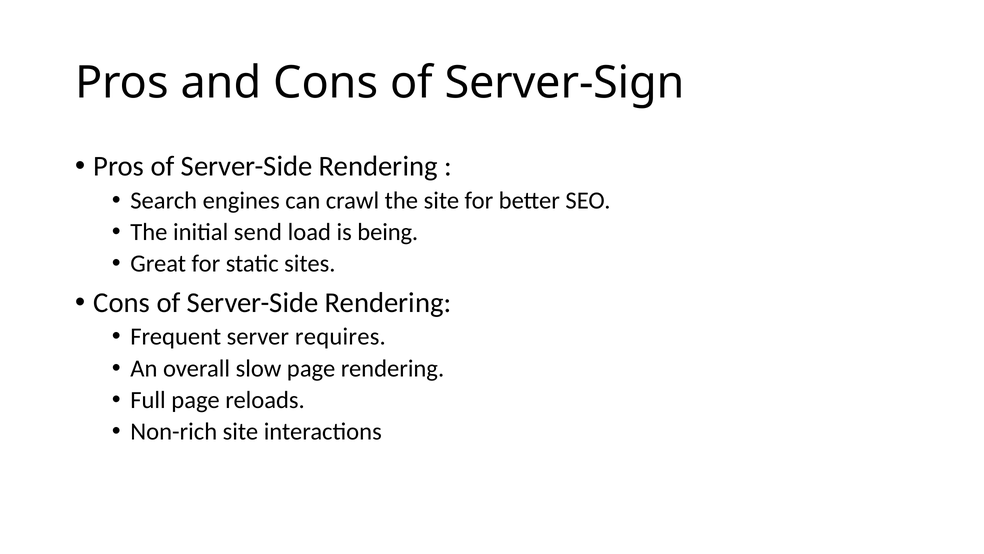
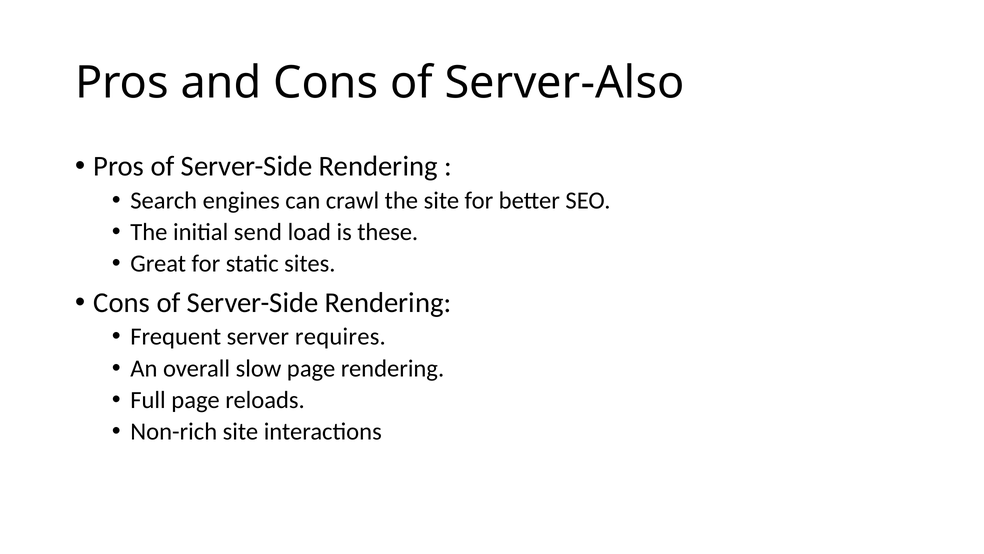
Server-Sign: Server-Sign -> Server-Also (565, 83)
being: being -> these (388, 232)
